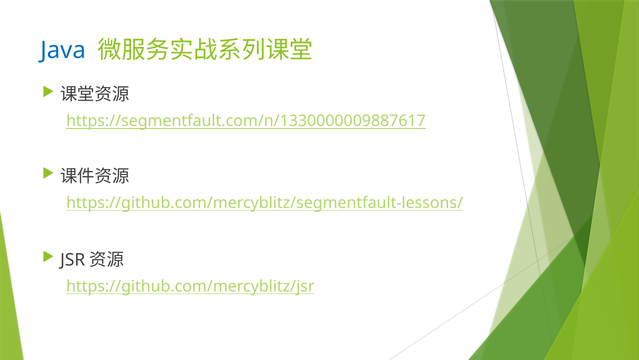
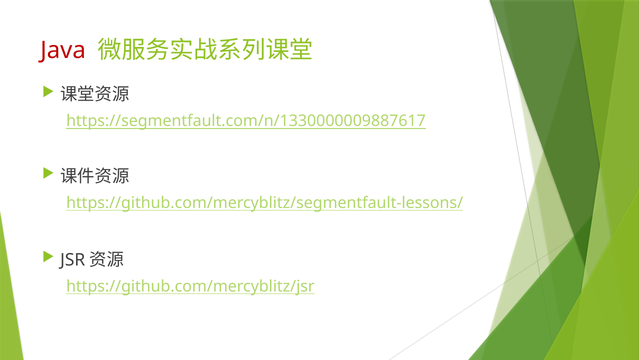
Java colour: blue -> red (63, 50)
